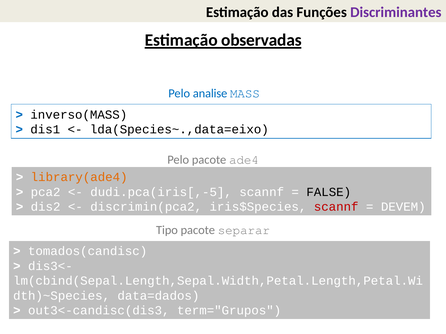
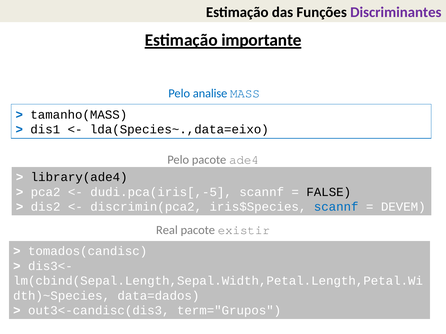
observadas: observadas -> importante (262, 40)
inverso(MASS: inverso(MASS -> tamanho(MASS (79, 115)
library(ade4 colour: orange -> black (79, 177)
scannf colour: red -> blue (336, 207)
Tipo: Tipo -> Real (167, 230)
separar: separar -> existir (244, 230)
